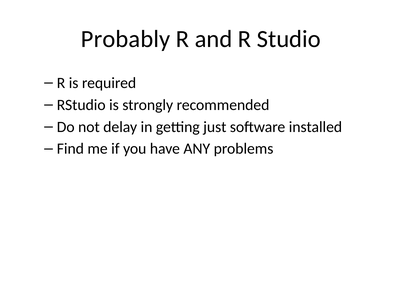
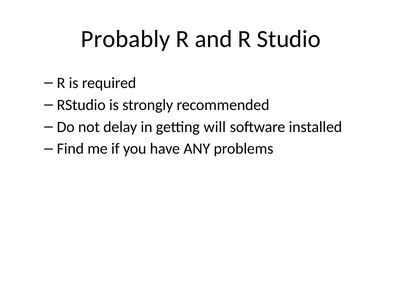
just: just -> will (215, 127)
